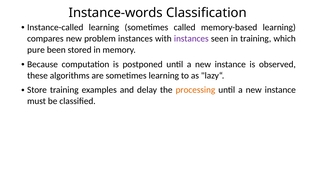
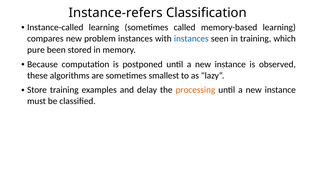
Instance-words: Instance-words -> Instance-refers (116, 13)
instances colour: purple -> blue (191, 39)
sometimes learning: learning -> smallest (164, 76)
